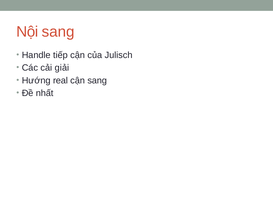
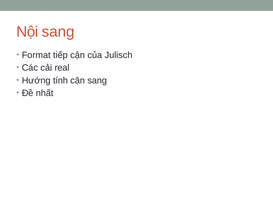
Handle: Handle -> Format (36, 55)
giải: giải -> real (62, 68)
real: real -> tính (60, 81)
